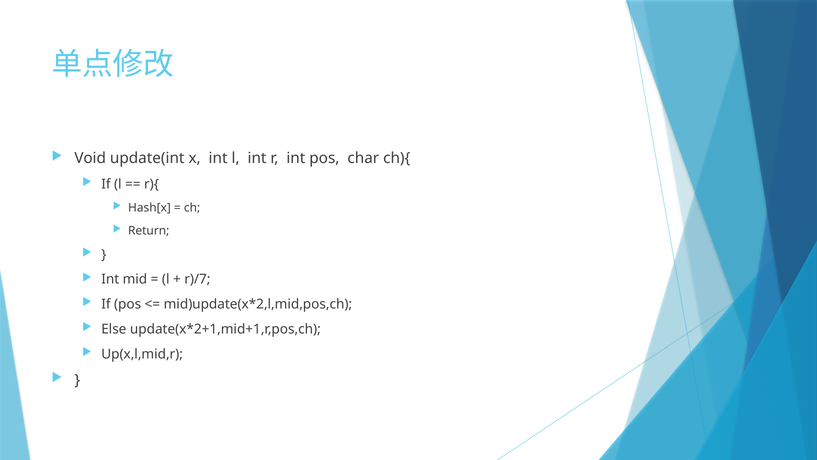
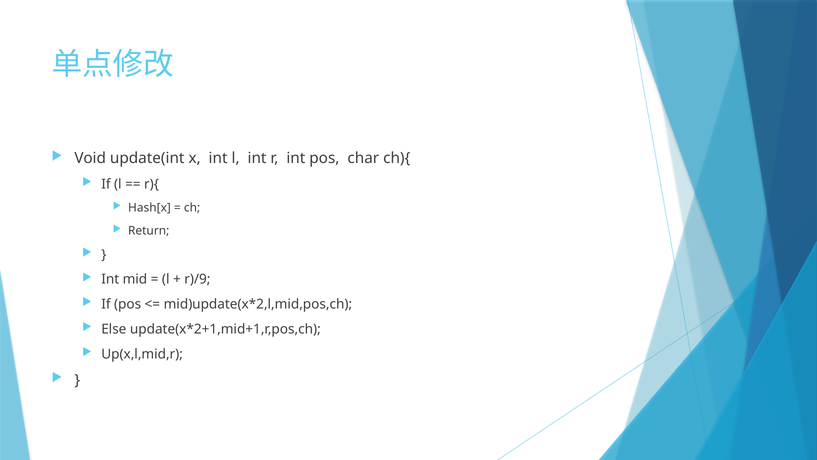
r)/7: r)/7 -> r)/9 (197, 279)
